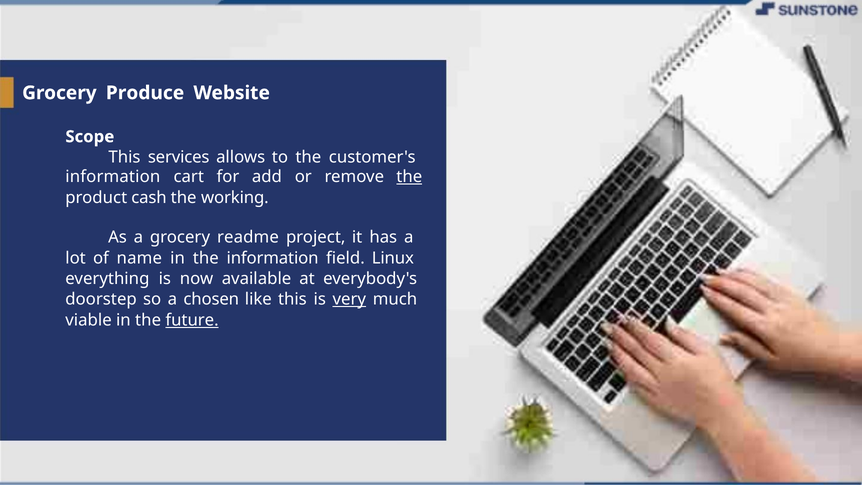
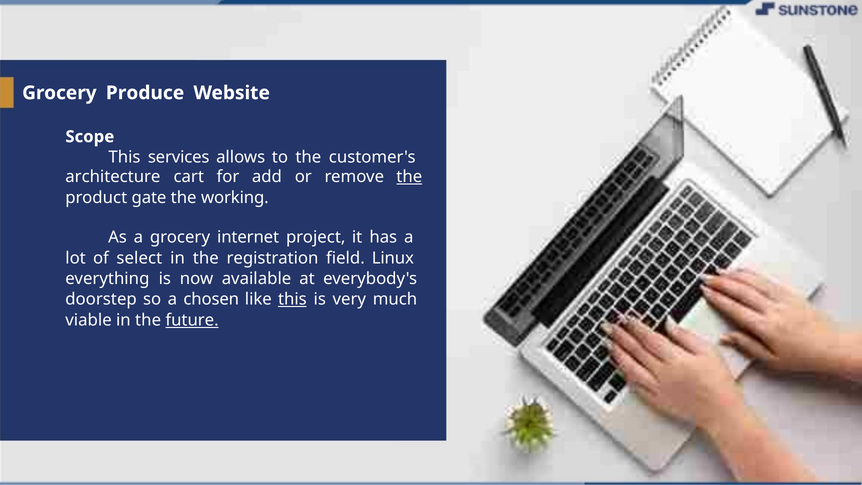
information: information -> architecture (113, 177)
cash: cash -> gate (149, 198)
readme: readme -> internet (248, 237)
name: name -> select (139, 258)
the information: information -> registration (273, 258)
this underline: none -> present (292, 299)
very underline: present -> none (349, 299)
